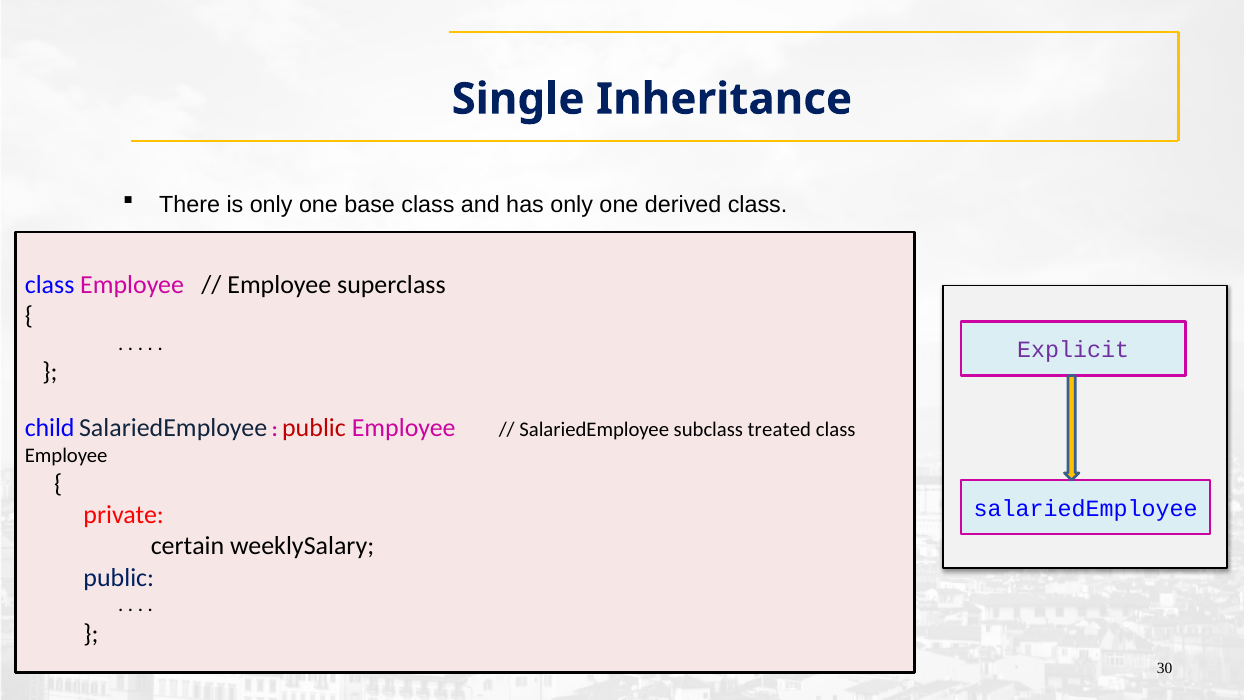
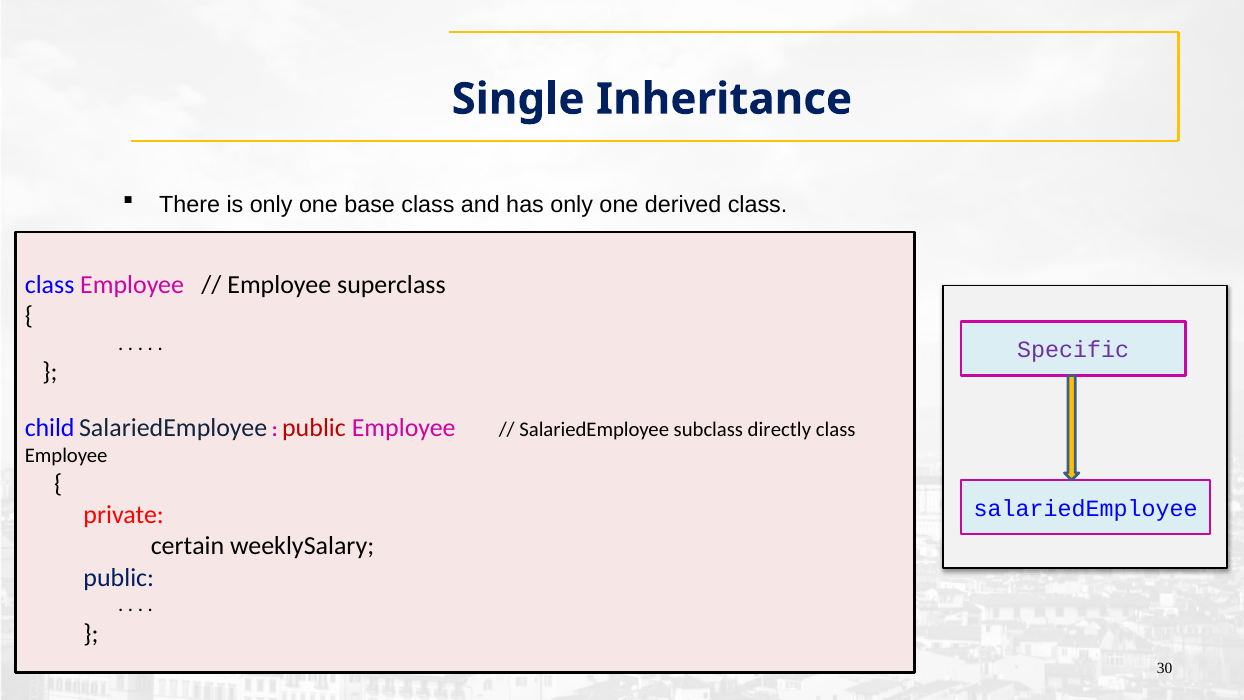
Explicit: Explicit -> Specific (1073, 350)
treated: treated -> directly (779, 430)
